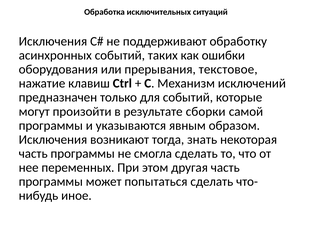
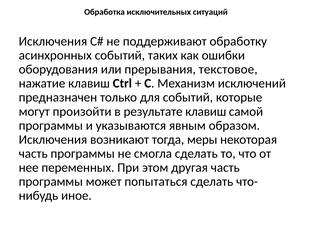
результате сборки: сборки -> клавиш (206, 111)
знать: знать -> меры (202, 140)
